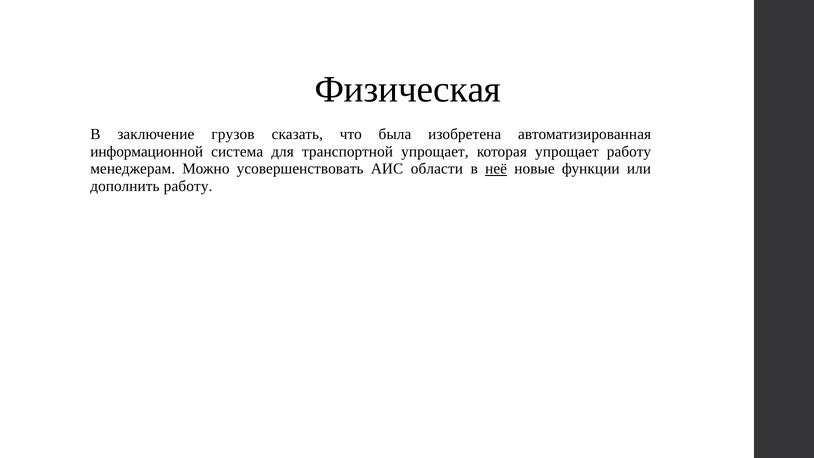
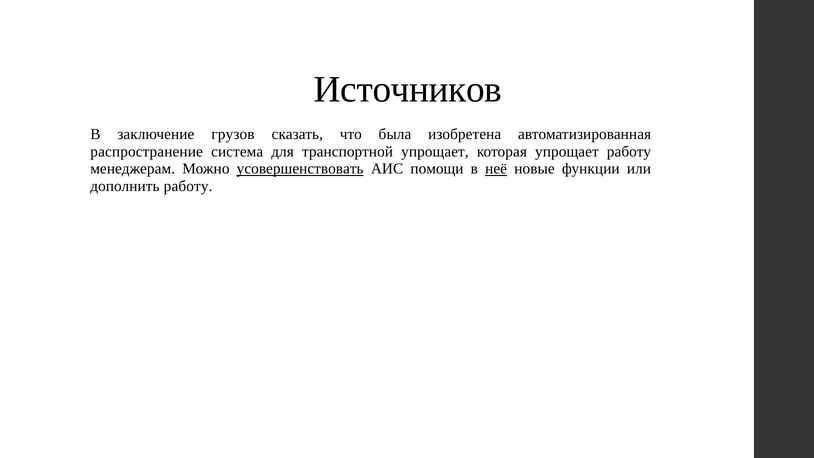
Физическая: Физическая -> Источников (408, 89)
информационной: информационной -> распространение (147, 151)
усовершенствовать underline: none -> present (300, 169)
области: области -> помощи (437, 169)
